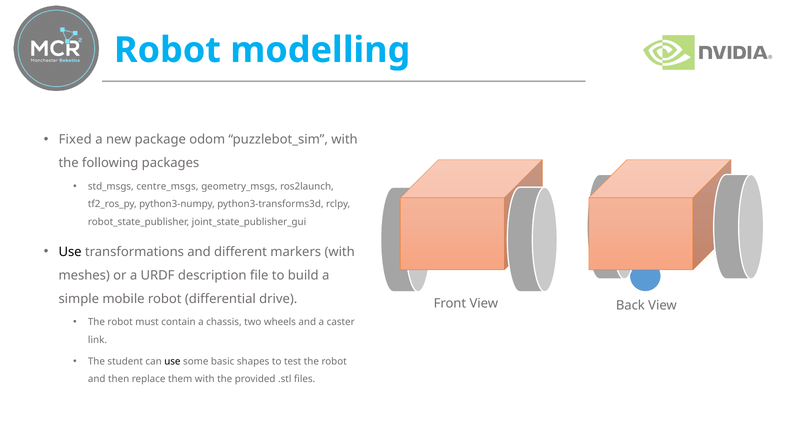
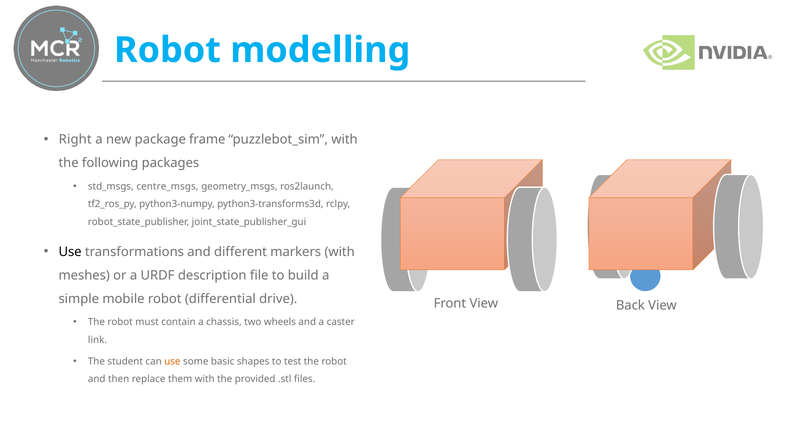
Fixed: Fixed -> Right (75, 140)
odom: odom -> frame (207, 140)
use colour: black -> orange (172, 362)
